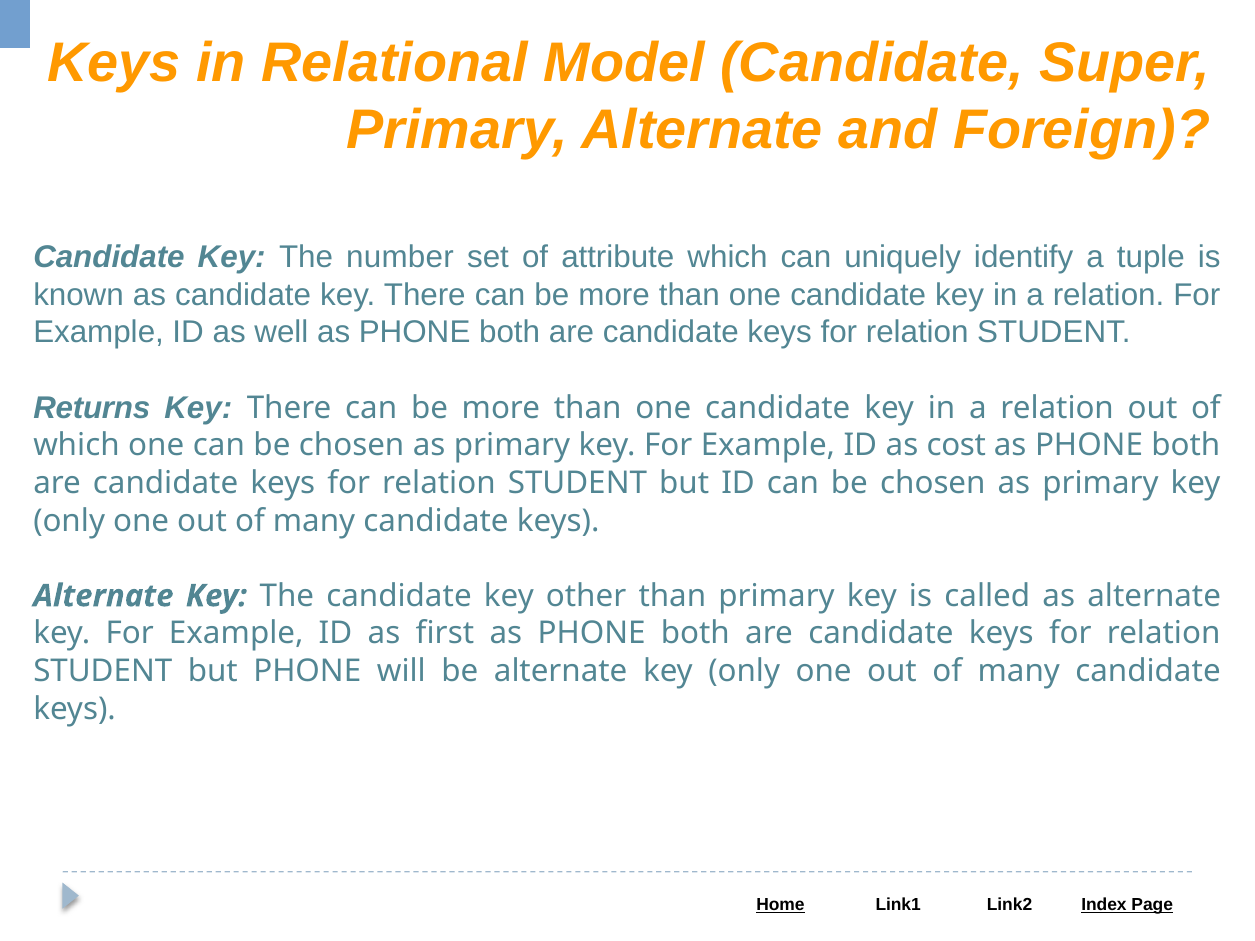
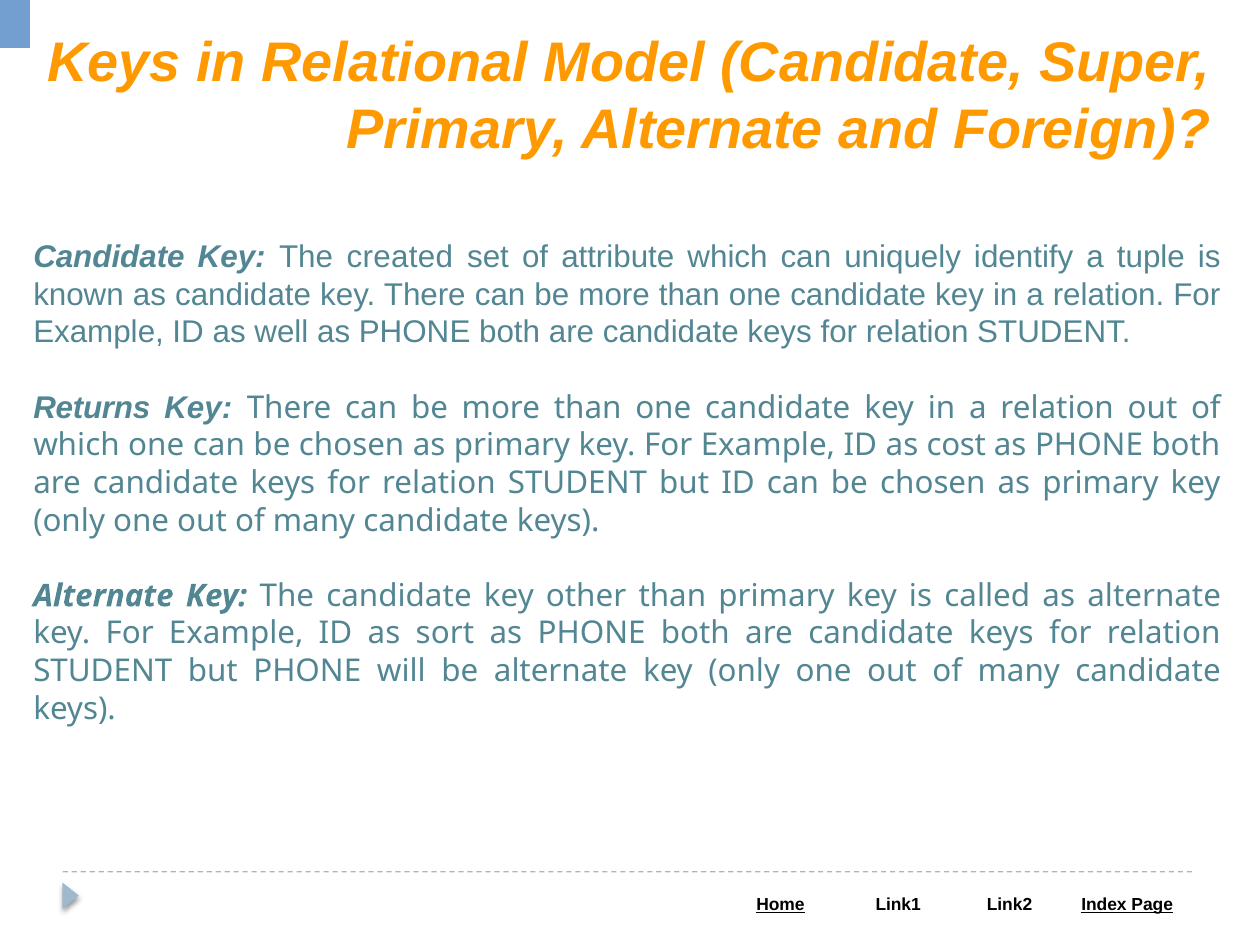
number: number -> created (400, 257)
first: first -> sort (445, 634)
